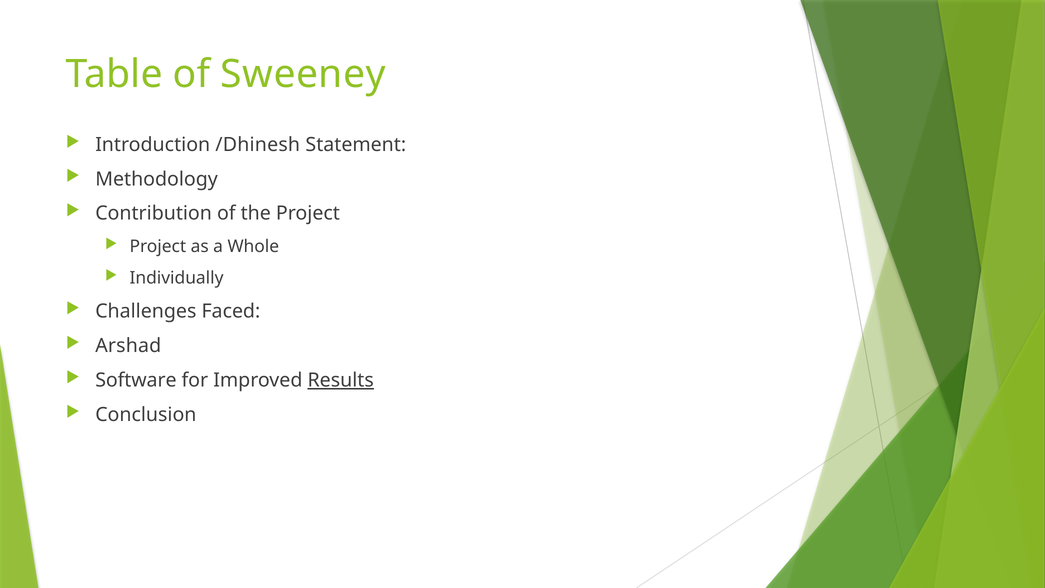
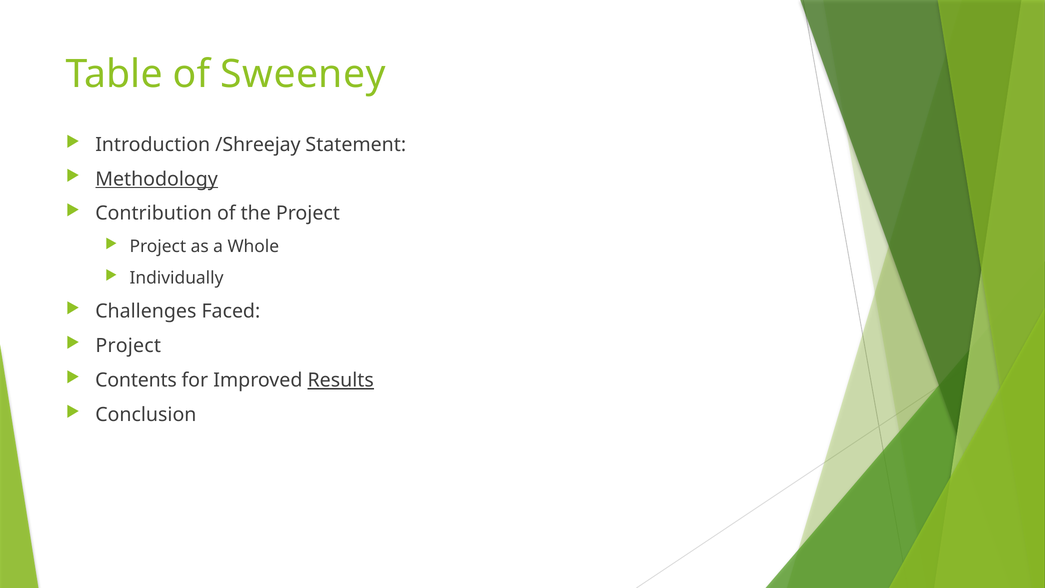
/Dhinesh: /Dhinesh -> /Shreejay (258, 145)
Methodology underline: none -> present (157, 179)
Arshad: Arshad -> Project (128, 346)
Software: Software -> Contents (136, 380)
